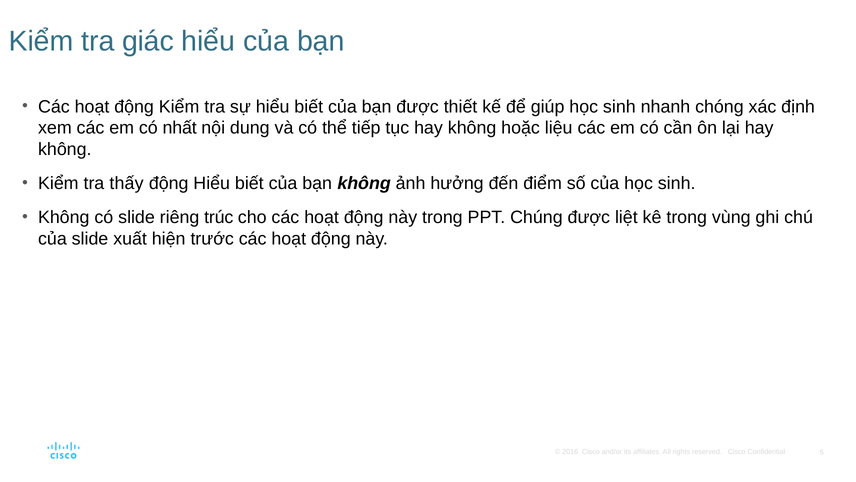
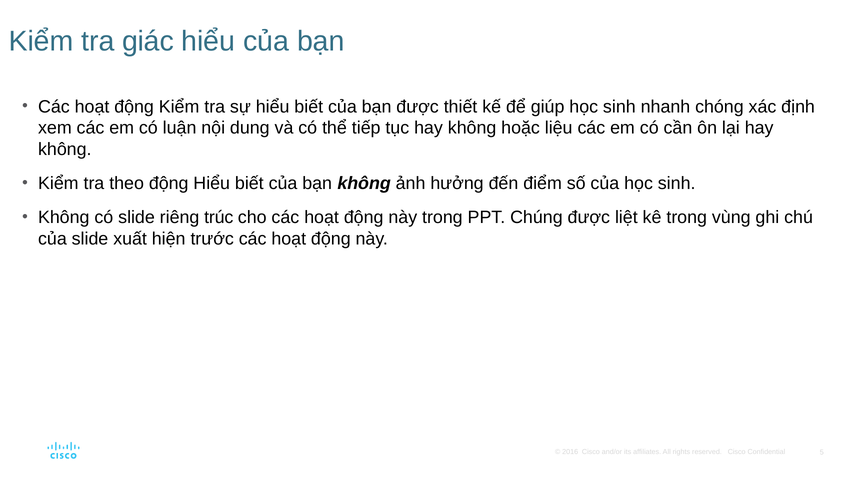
nhất: nhất -> luận (180, 128)
thấy: thấy -> theo (127, 183)
